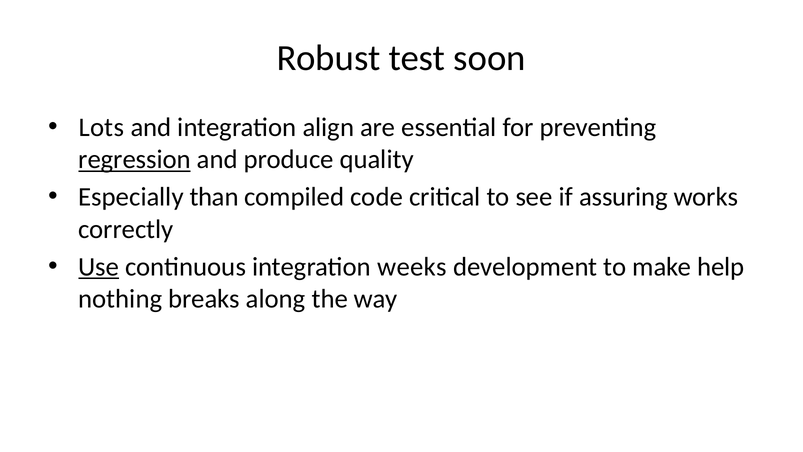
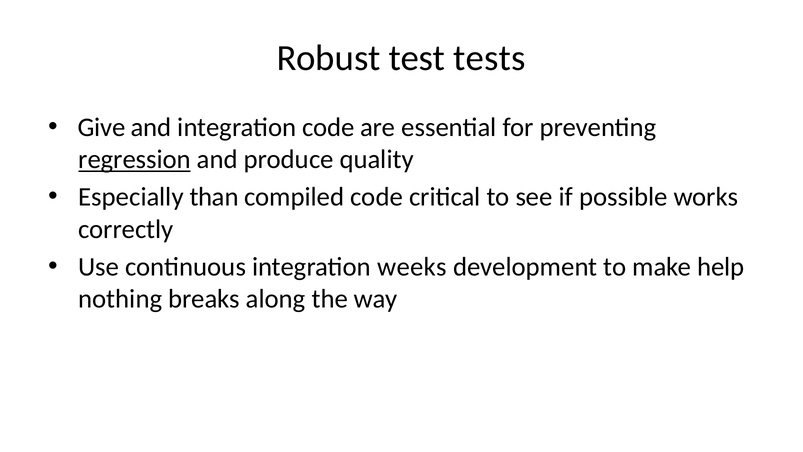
soon: soon -> tests (490, 58)
Lots: Lots -> Give (102, 127)
integration align: align -> code (328, 127)
assuring: assuring -> possible (623, 197)
Use underline: present -> none (99, 267)
